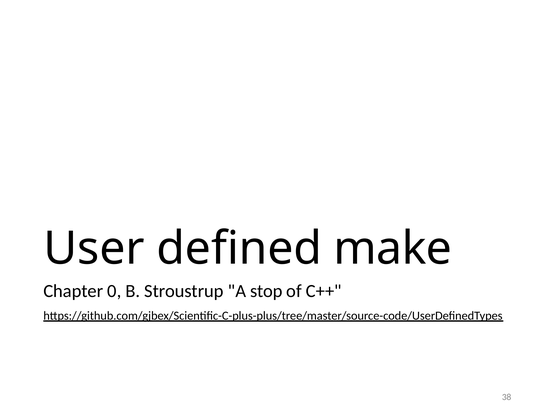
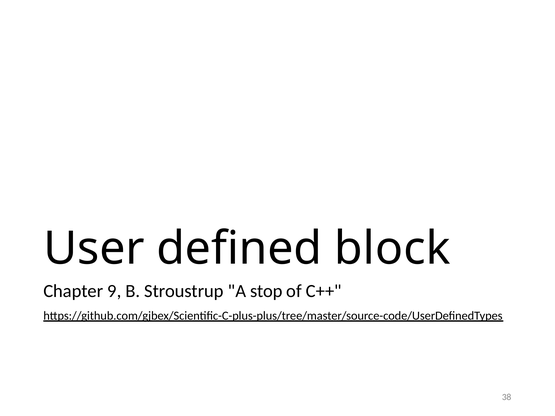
make: make -> block (392, 249)
0: 0 -> 9 (114, 291)
